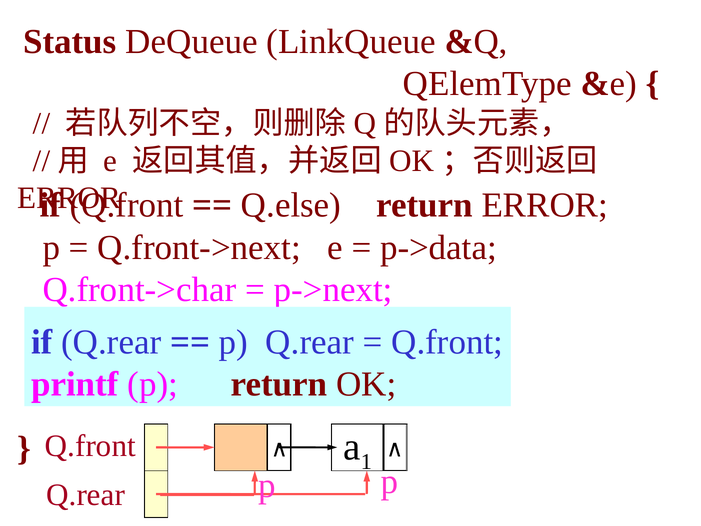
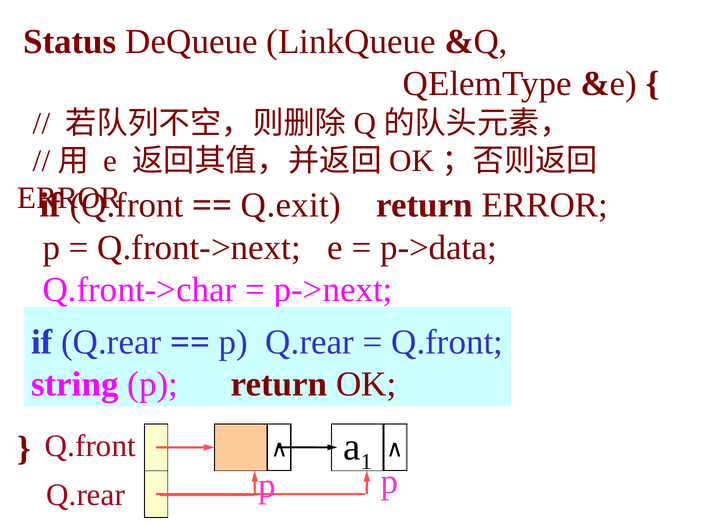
Q.else: Q.else -> Q.exit (291, 205)
printf: printf -> string (75, 384)
